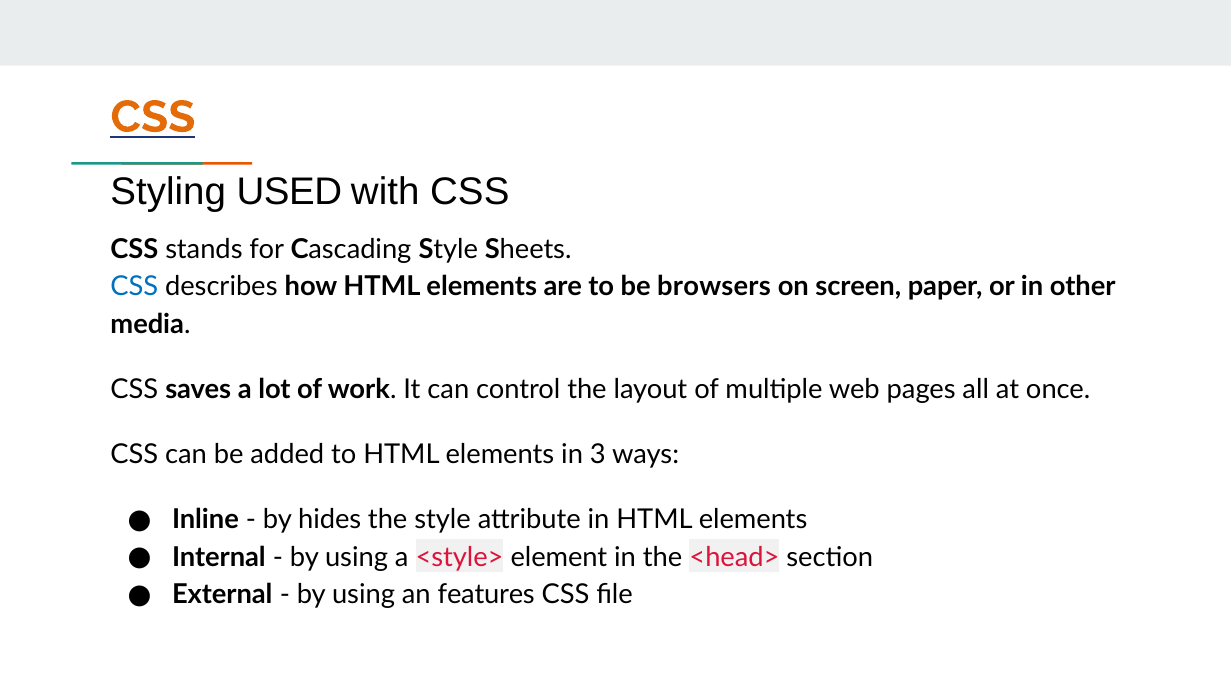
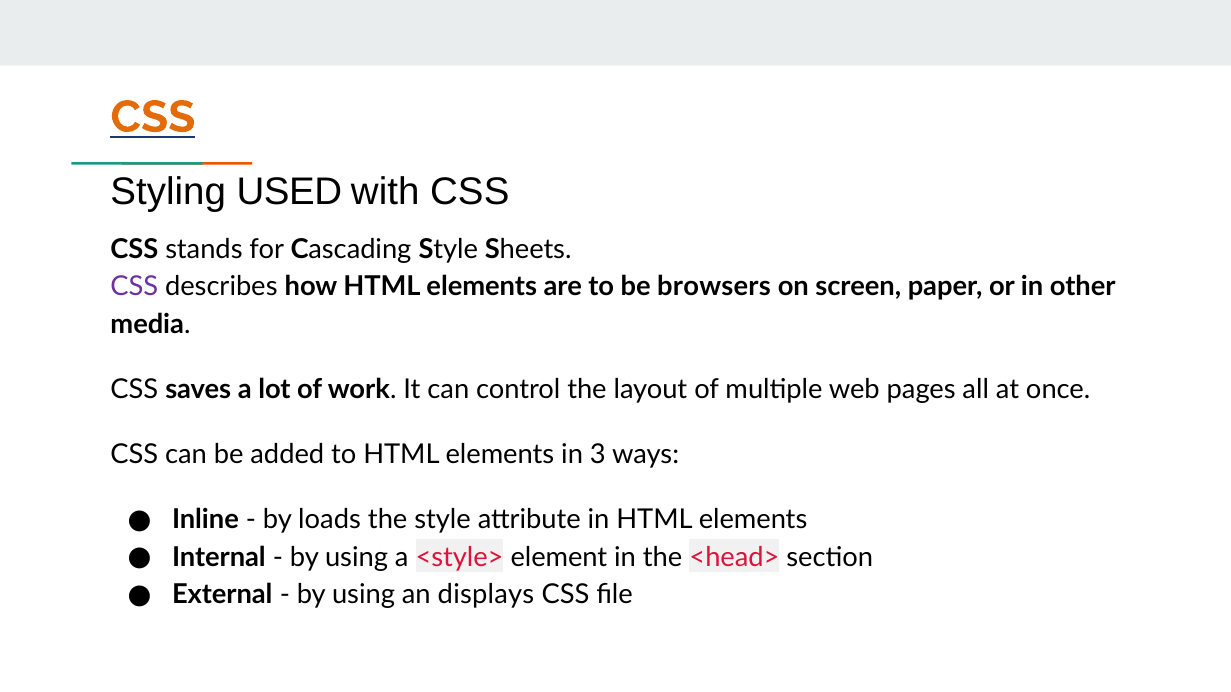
CSS colour: blue -> purple (134, 287)
hides: hides -> loads (330, 520)
features: features -> displays (486, 595)
